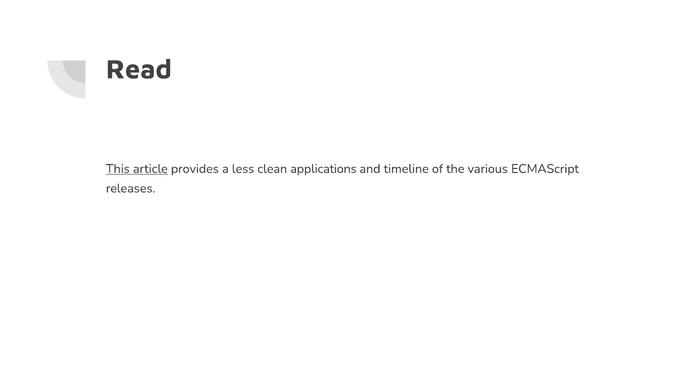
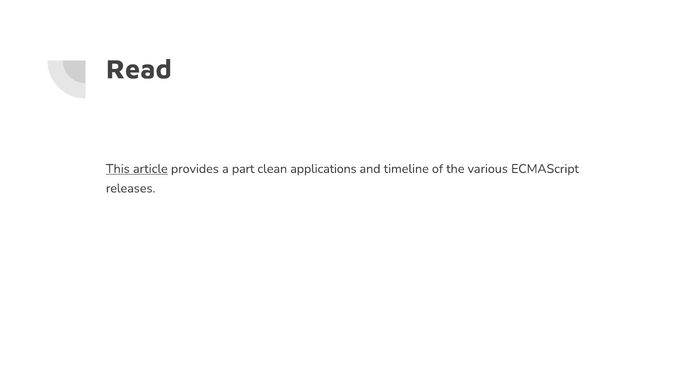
less: less -> part (243, 169)
